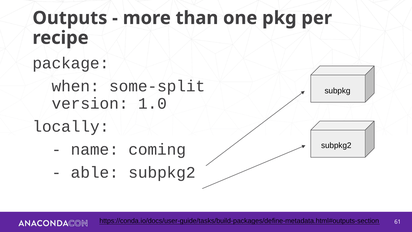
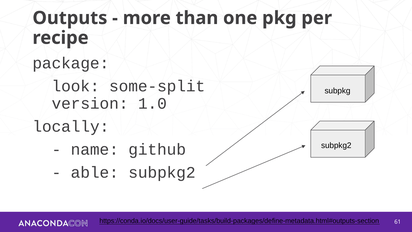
when: when -> look (76, 86)
coming: coming -> github (157, 149)
